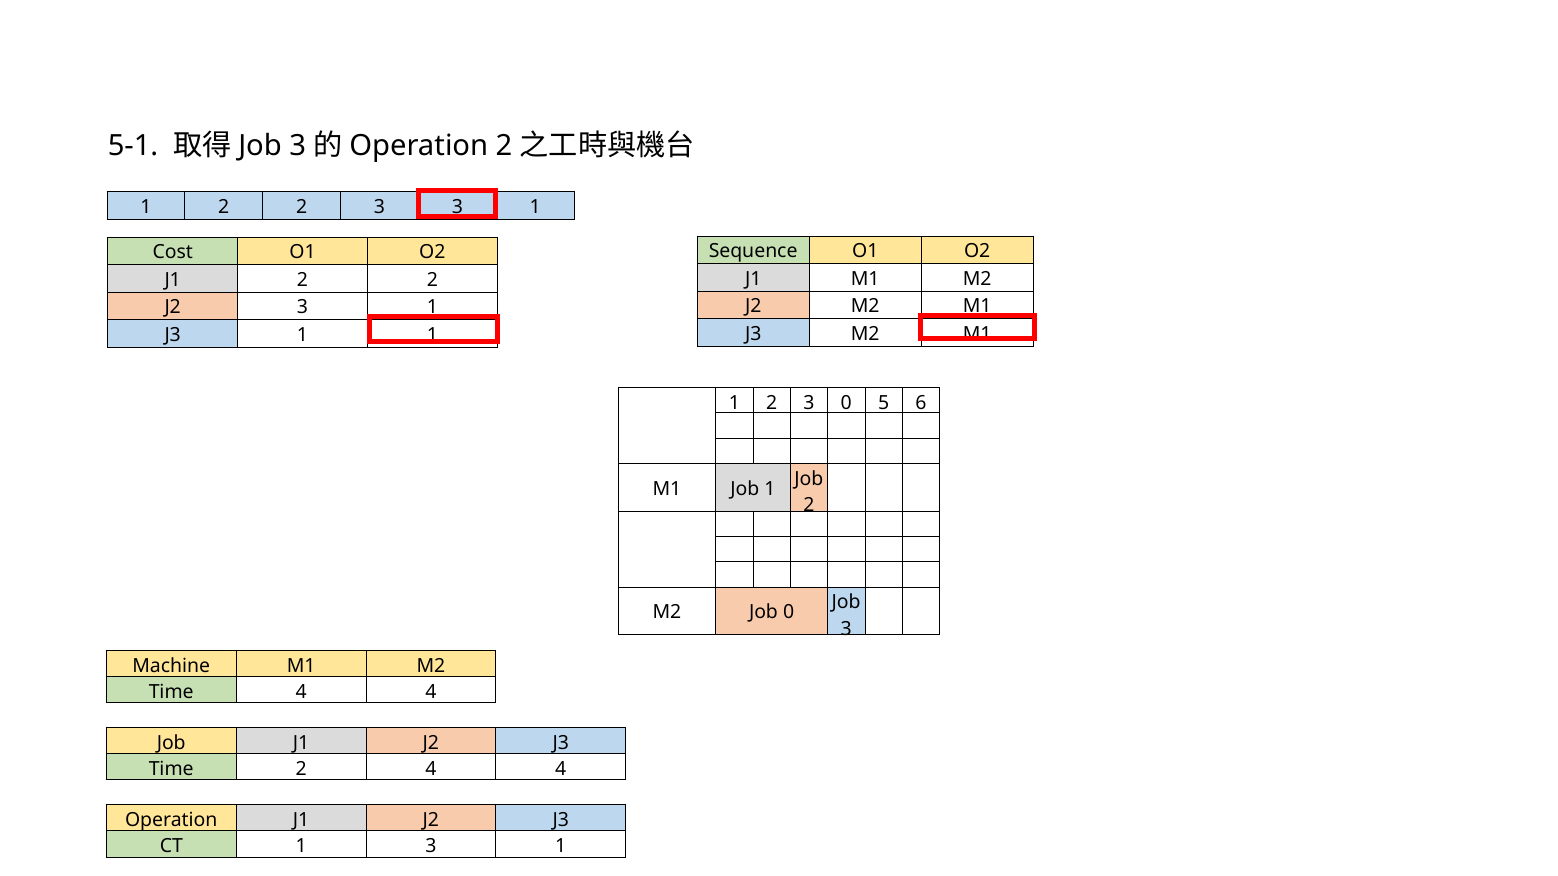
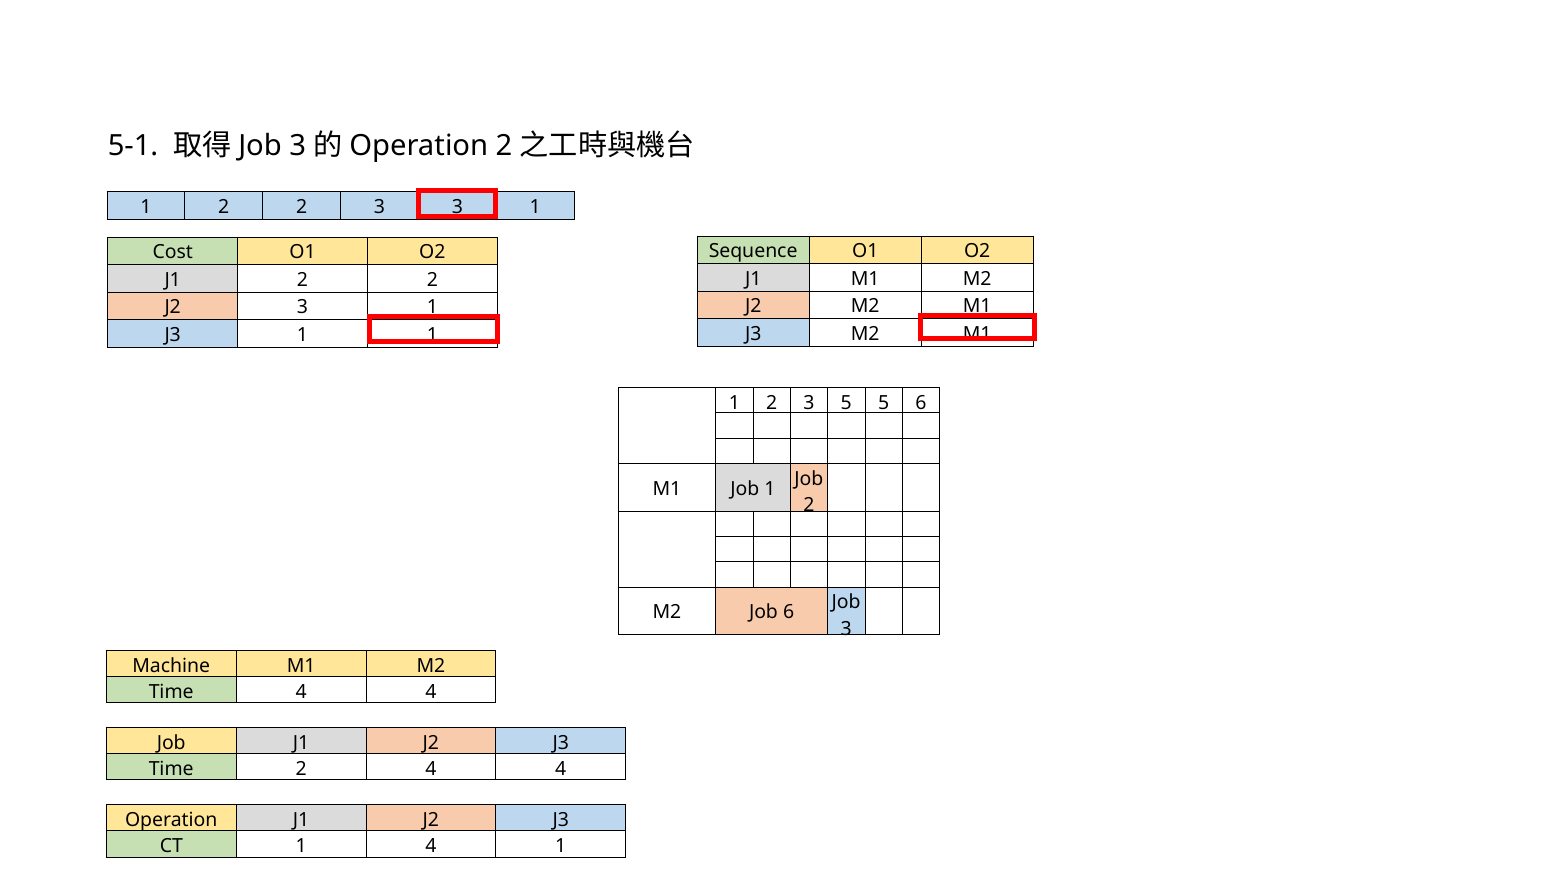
3 0: 0 -> 5 (846, 403)
Job 0: 0 -> 6 (789, 613)
1 3: 3 -> 4 (431, 846)
